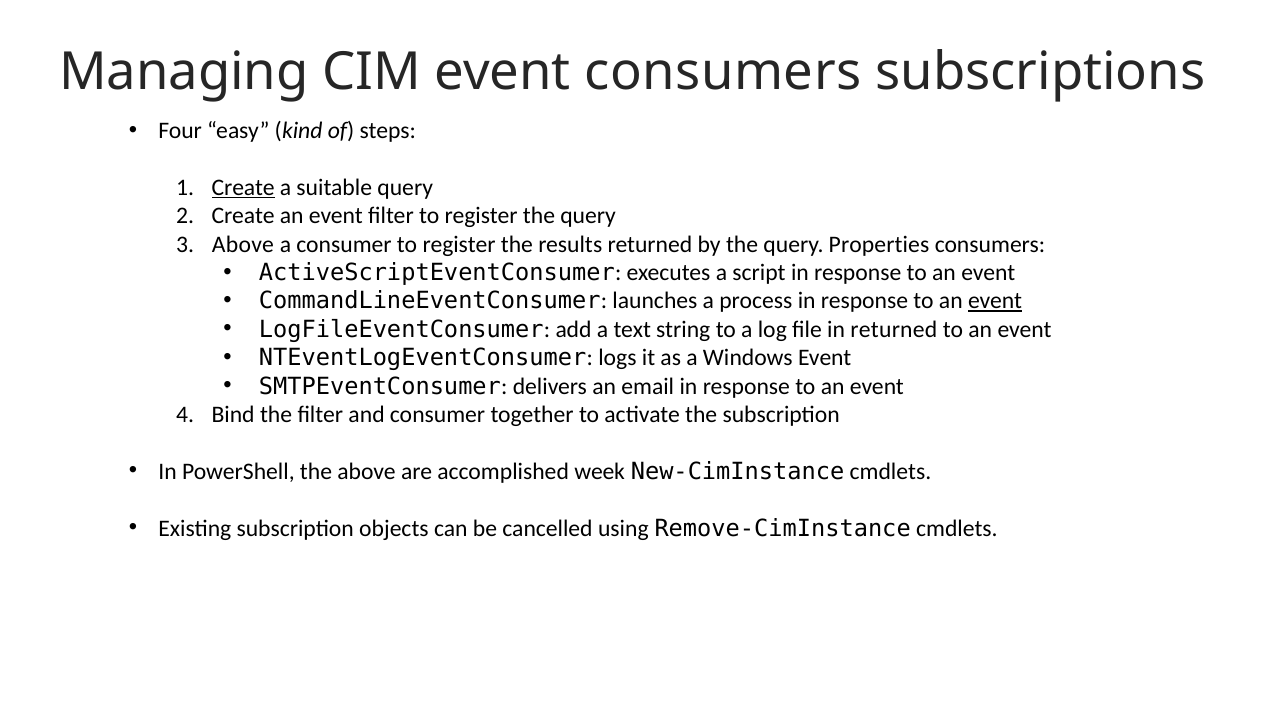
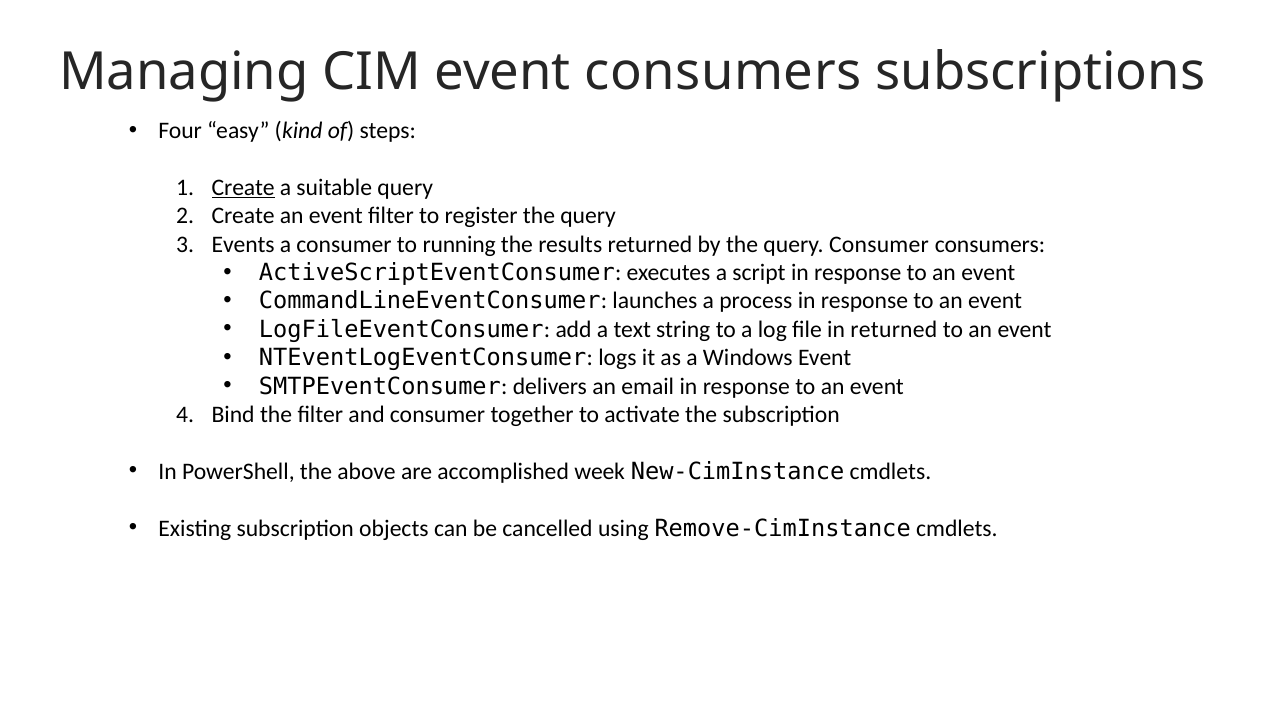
Above: Above -> Events (243, 244)
consumer to register: register -> running (459, 244)
query Properties: Properties -> Consumer (879, 244)
event underline: present -> none (995, 301)
